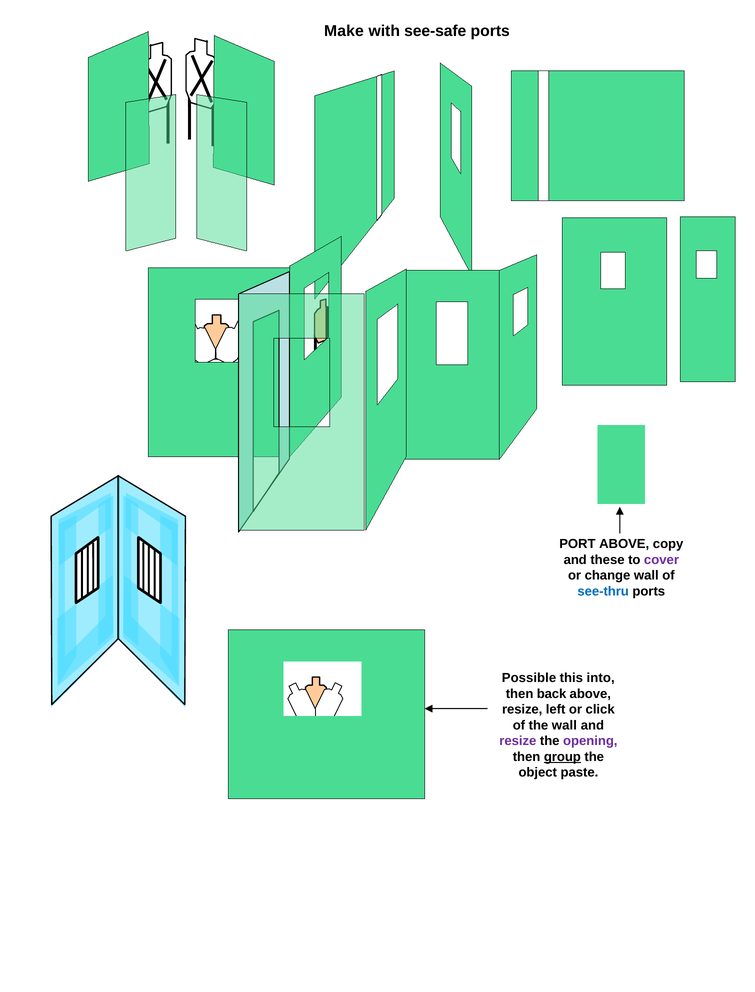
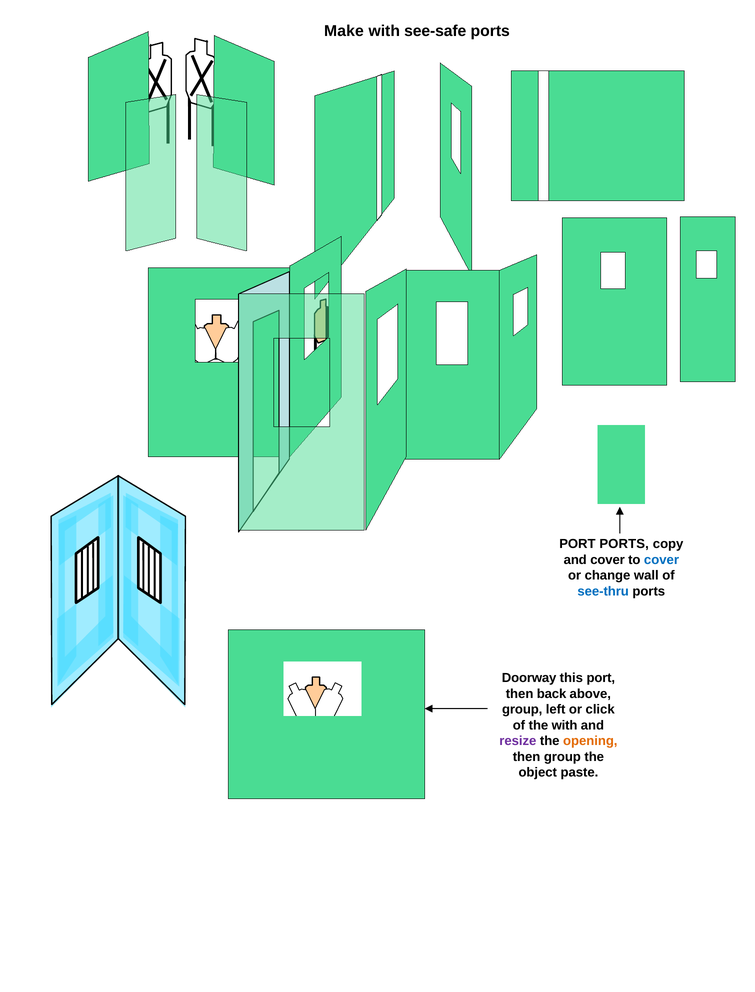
PORT ABOVE: ABOVE -> PORTS (624, 544)
and these: these -> cover (608, 559)
cover colour: purple -> blue (661, 559)
Possible: Possible -> Doorway (529, 677)
this into: into -> port (601, 677)
resize: resize -> group (522, 709)
the wall: wall -> with (565, 725)
opening colour: purple -> orange (590, 740)
group underline: present -> none (562, 756)
